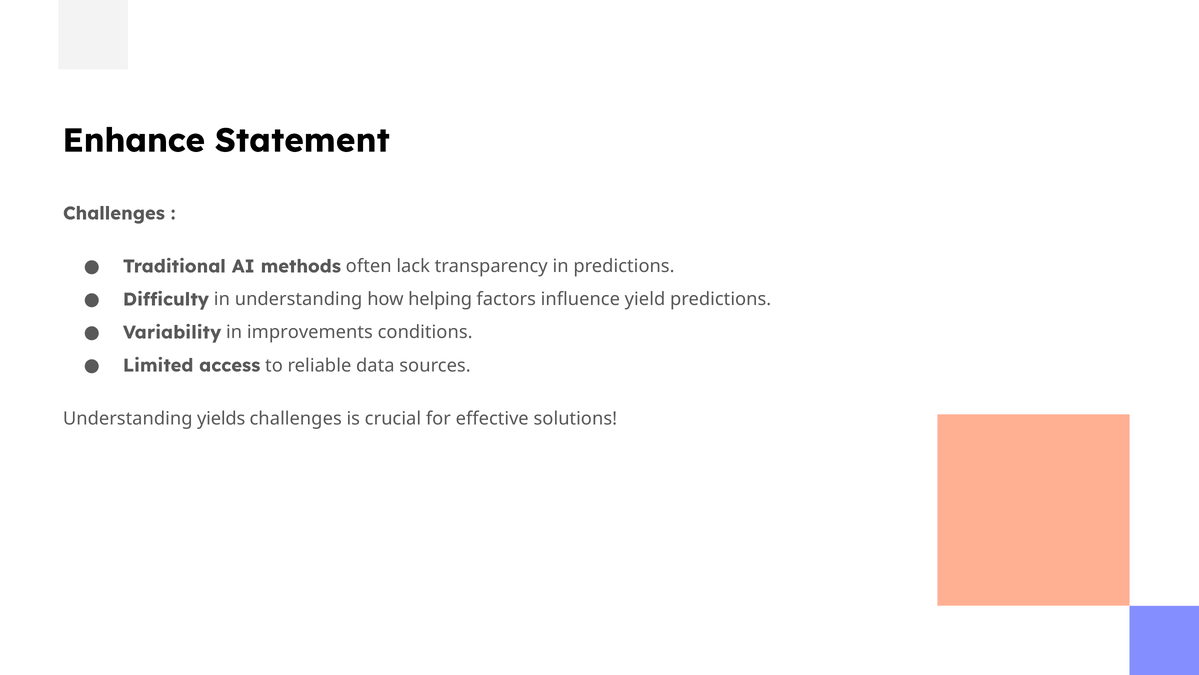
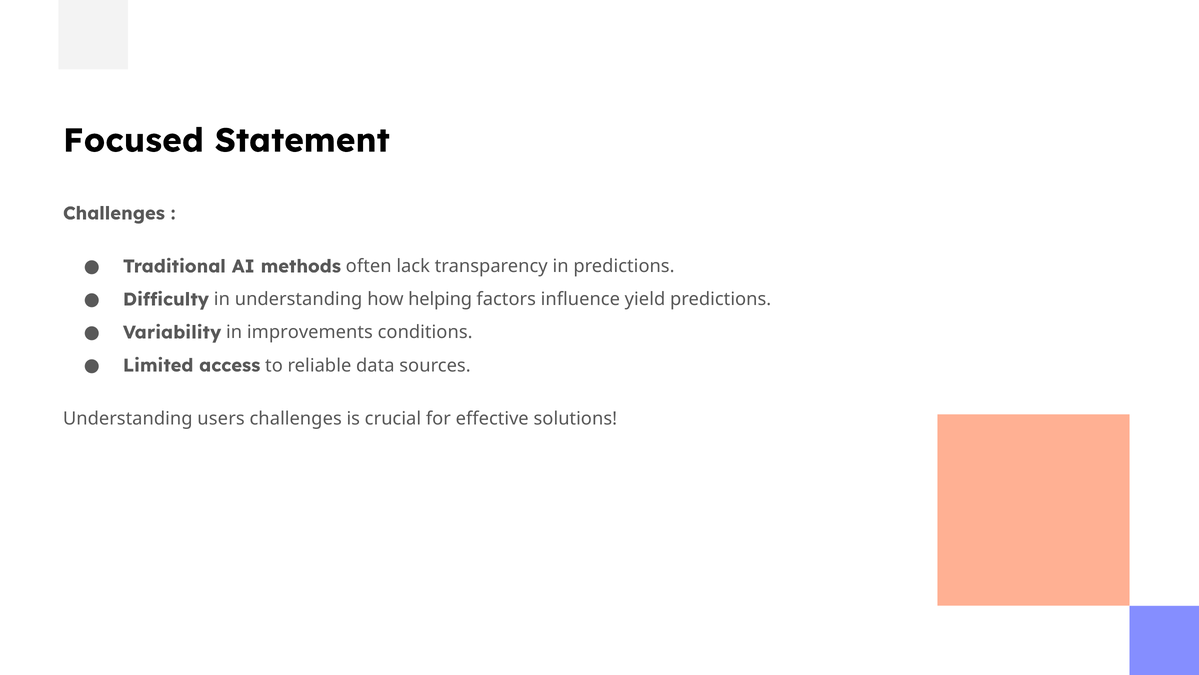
Enhance: Enhance -> Focused (133, 141)
yields: yields -> users (221, 418)
